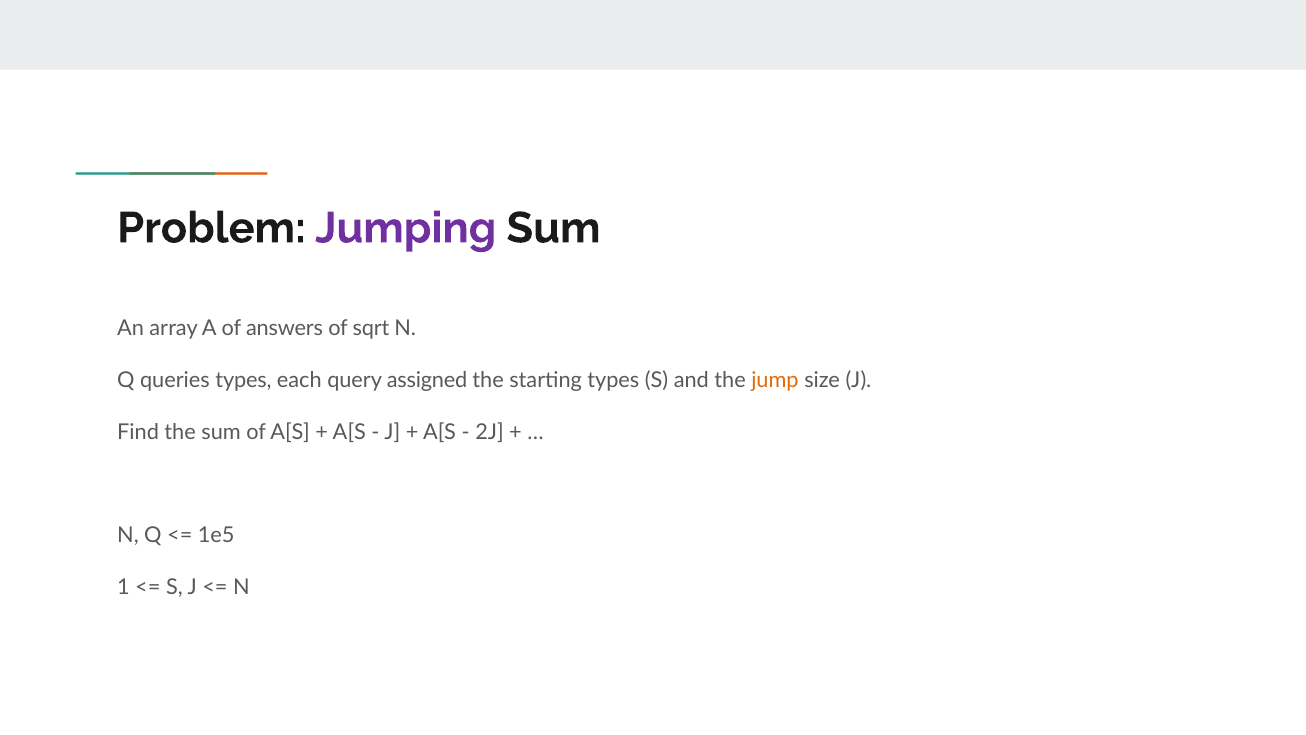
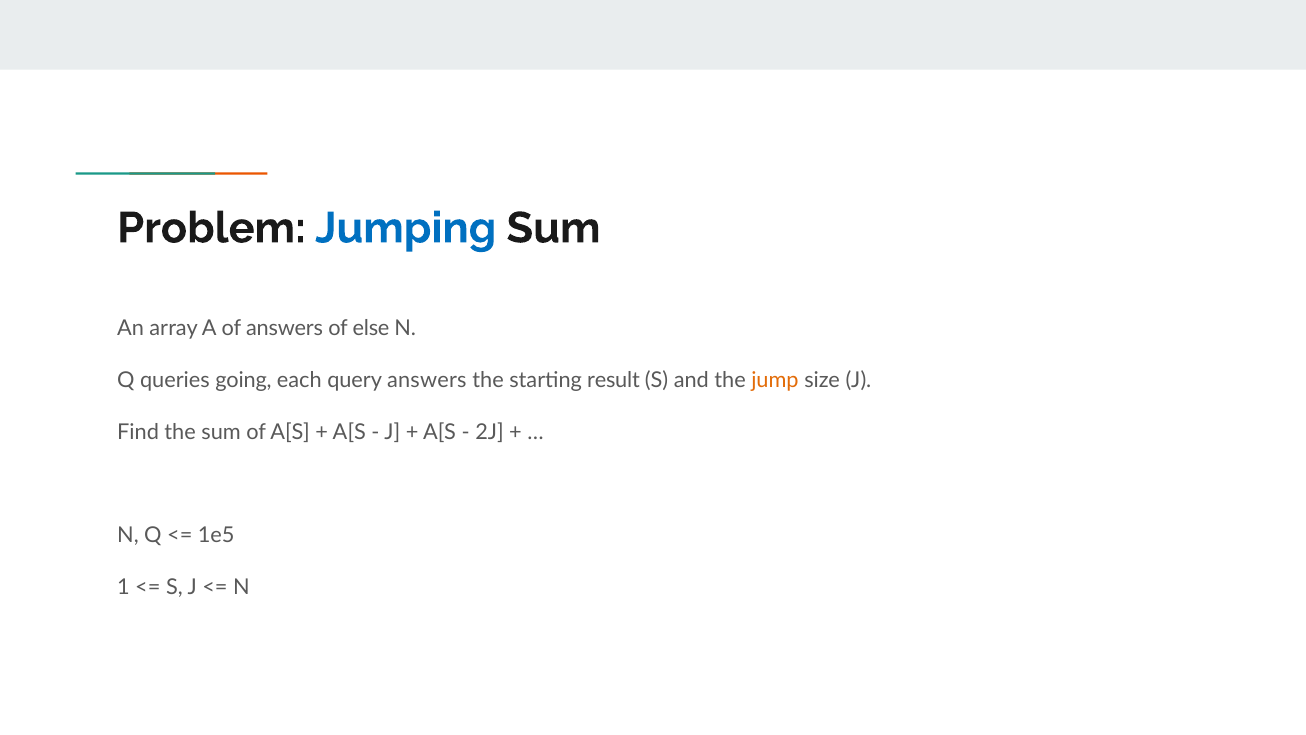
Jumping colour: purple -> blue (406, 228)
sqrt: sqrt -> else (371, 328)
queries types: types -> going (243, 380)
query assigned: assigned -> answers (427, 380)
starting types: types -> result (613, 380)
